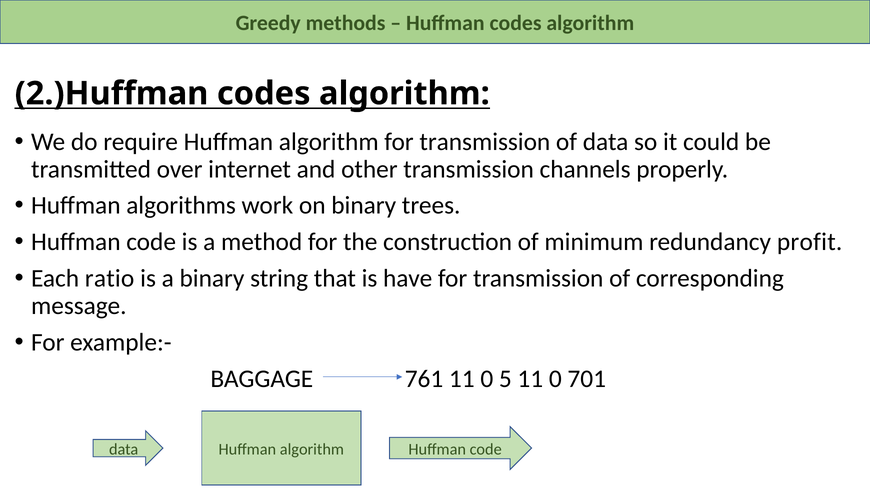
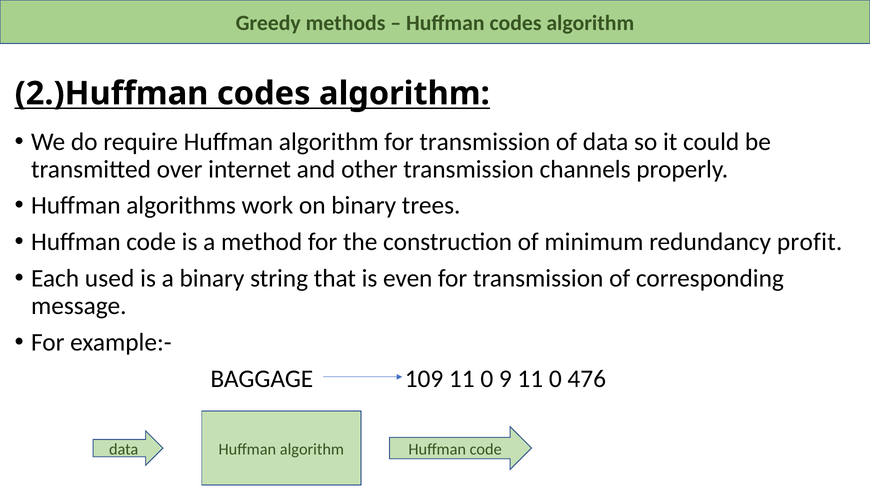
ratio: ratio -> used (110, 279)
have: have -> even (408, 279)
761: 761 -> 109 (424, 379)
5: 5 -> 9 (505, 379)
701: 701 -> 476 (587, 379)
